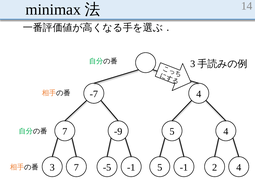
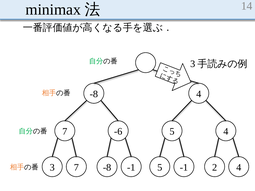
-7: -7 -> -8 (94, 94)
-9: -9 -> -6 (118, 132)
-5: -5 -> -8 (107, 168)
